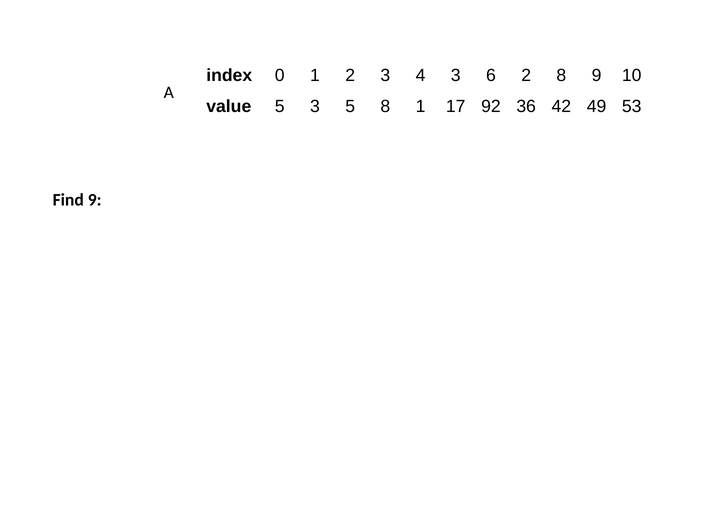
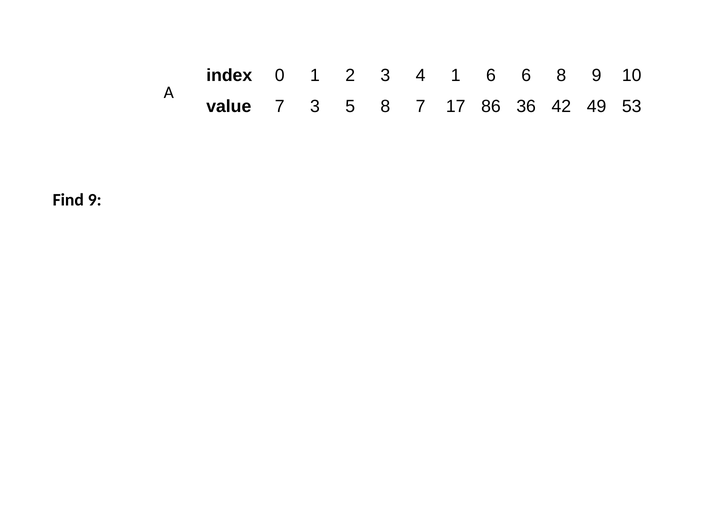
4 3: 3 -> 1 (456, 76)
6 2: 2 -> 6 (526, 76)
value 5: 5 -> 7 (280, 107)
8 1: 1 -> 7 (421, 107)
92: 92 -> 86 (491, 107)
